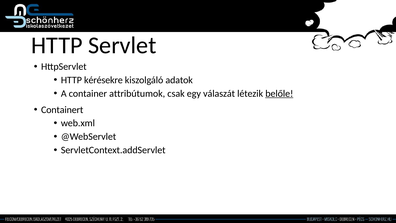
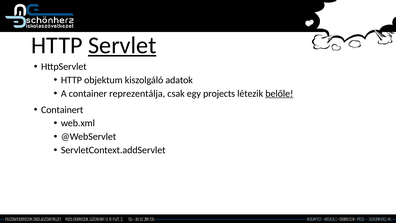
Servlet underline: none -> present (122, 45)
kérésekre: kérésekre -> objektum (103, 80)
attribútumok: attribútumok -> reprezentálja (137, 93)
válaszát: válaszát -> projects (219, 93)
